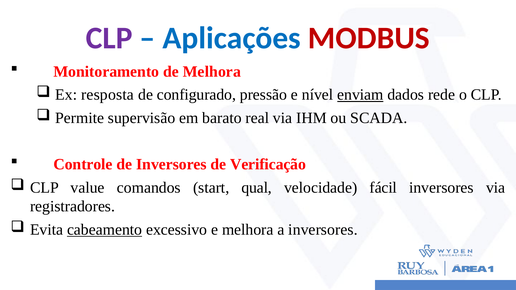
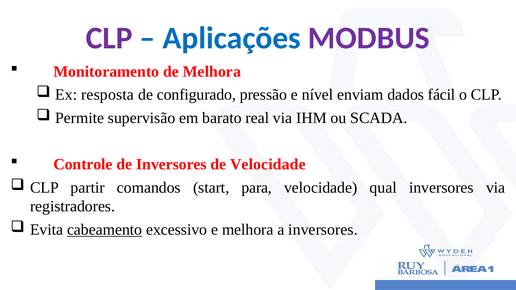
MODBUS colour: red -> purple (369, 38)
enviam underline: present -> none (360, 95)
rede: rede -> fácil (442, 95)
de Verificação: Verificação -> Velocidade (268, 164)
value: value -> partir (88, 188)
qual: qual -> para (257, 188)
fácil: fácil -> qual (383, 188)
